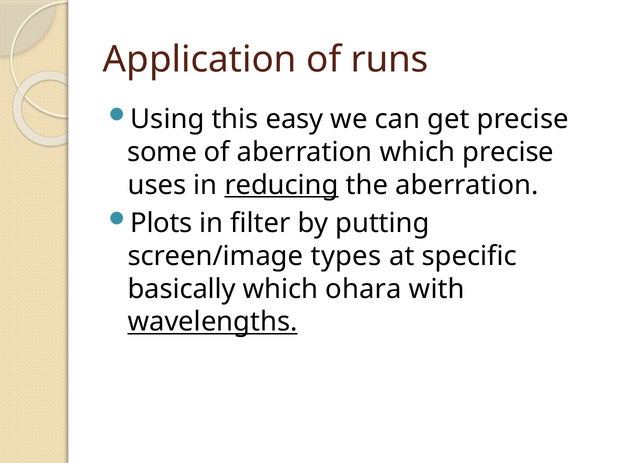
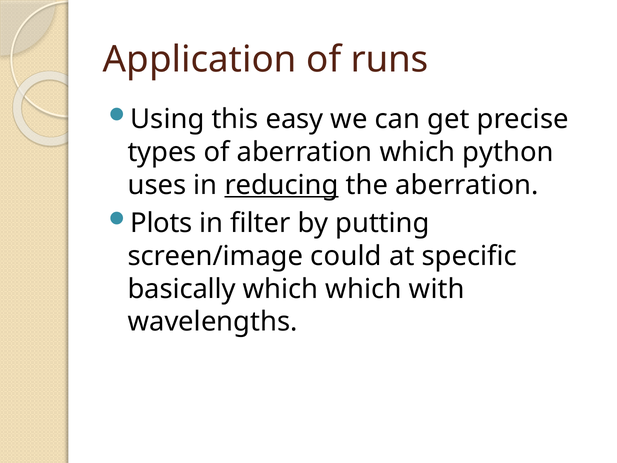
some: some -> types (162, 152)
which precise: precise -> python (508, 152)
types: types -> could (346, 256)
which ohara: ohara -> which (364, 289)
wavelengths underline: present -> none (213, 322)
